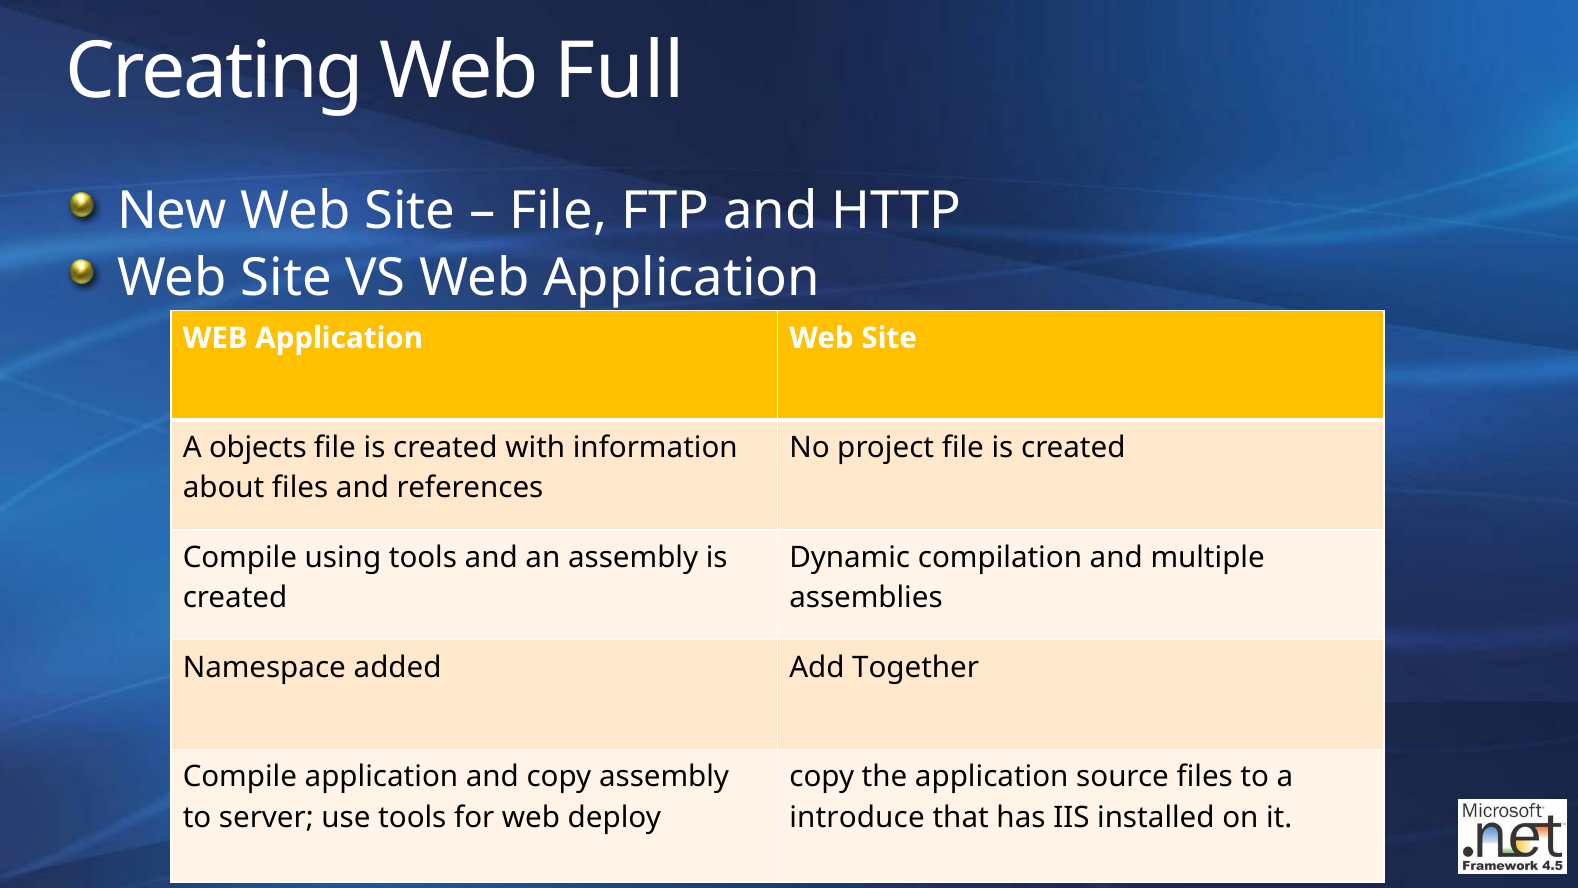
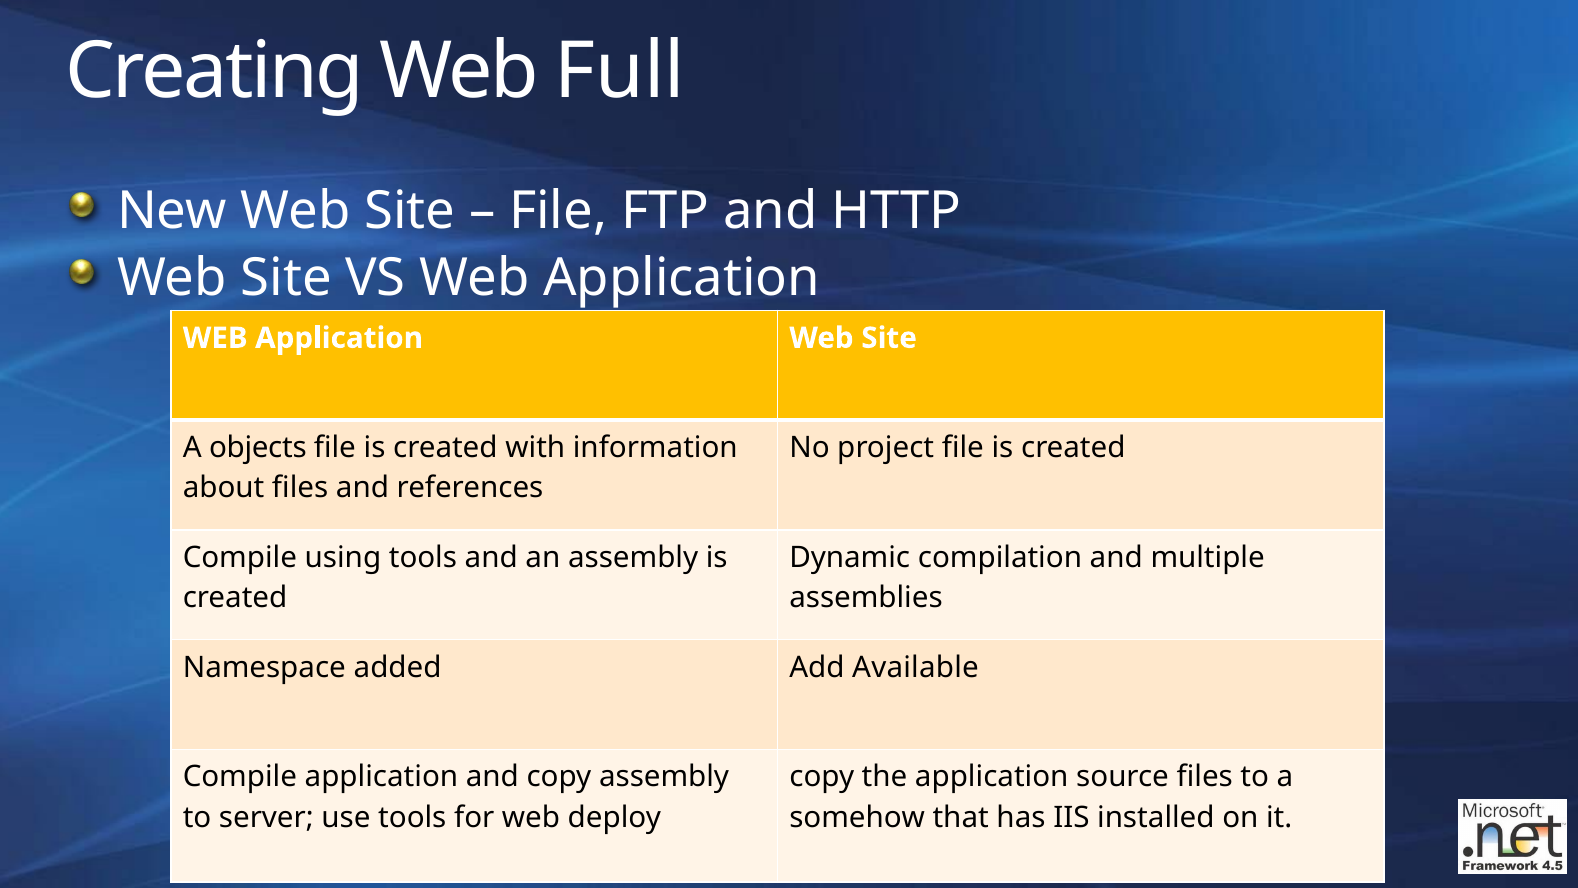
Together: Together -> Available (916, 667)
introduce: introduce -> somehow (857, 817)
